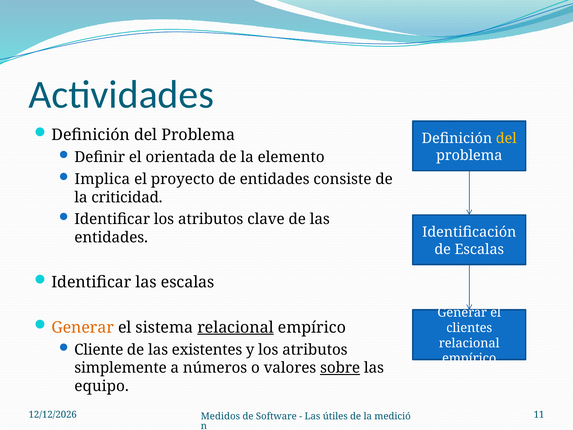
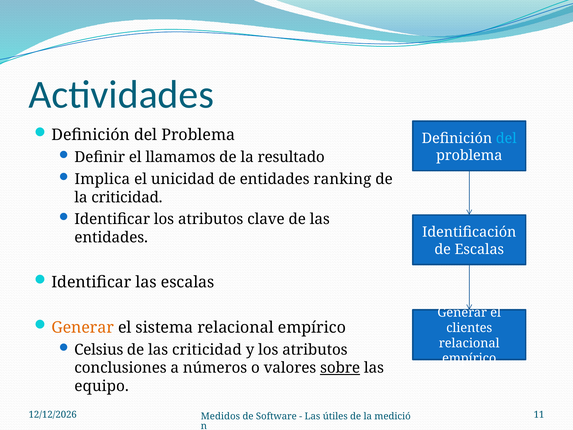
del colour: yellow -> light blue (506, 138)
orientada: orientada -> llamamos (180, 157)
elemento: elemento -> resultado (291, 157)
proyecto: proyecto -> unicidad (183, 179)
consiste: consiste -> ranking (342, 179)
relacional underline: present -> none (236, 327)
Cliente: Cliente -> Celsius (99, 350)
las existentes: existentes -> criticidad (207, 350)
simplemente: simplemente -> conclusiones (121, 368)
